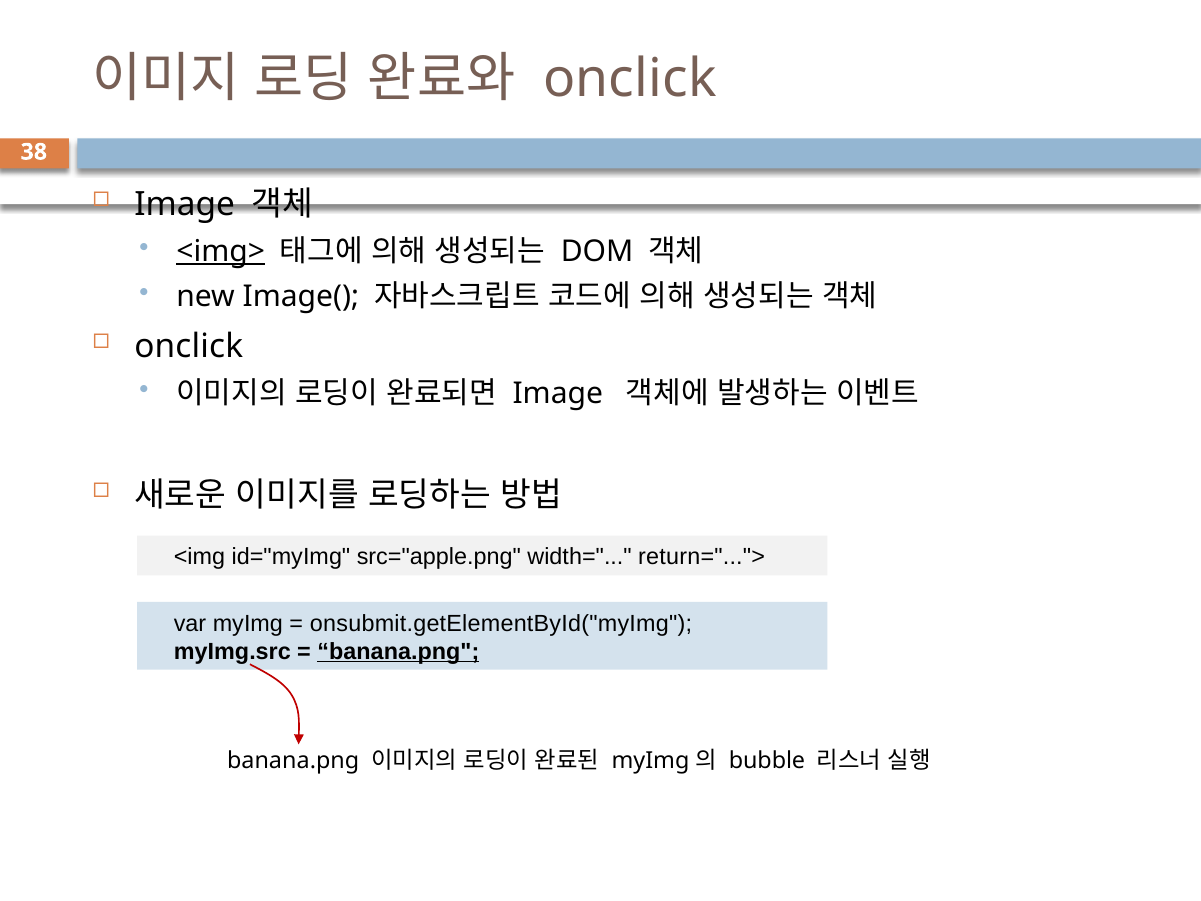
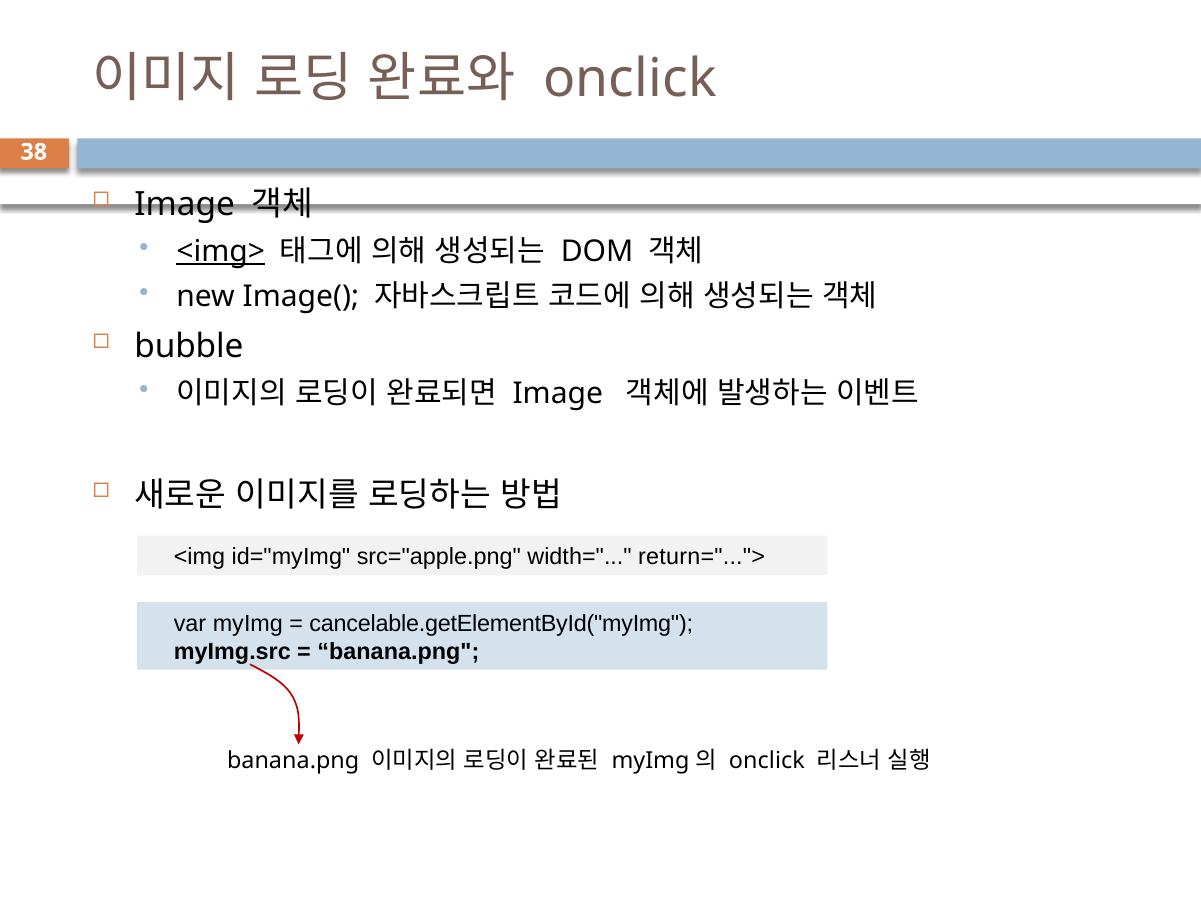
onclick: onclick -> bubble (189, 346)
onsubmit.getElementById("myImg: onsubmit.getElementById("myImg -> cancelable.getElementById("myImg (501, 623)
banana.png underline: present -> none (398, 651)
bubble: bubble -> onclick (767, 761)
